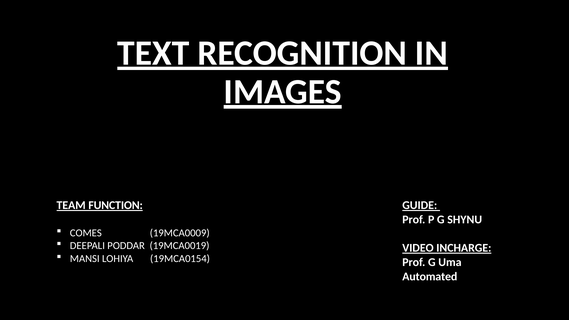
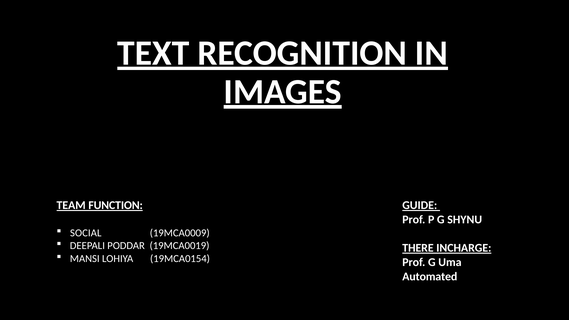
COMES: COMES -> SOCIAL (86, 233)
VIDEO: VIDEO -> THERE (418, 248)
